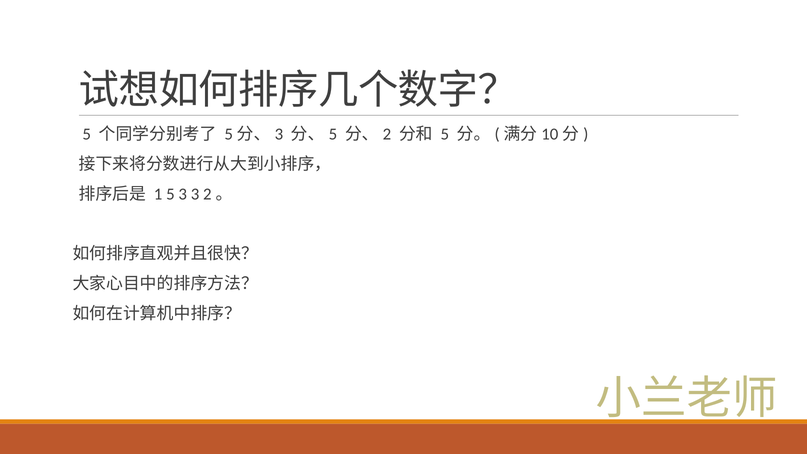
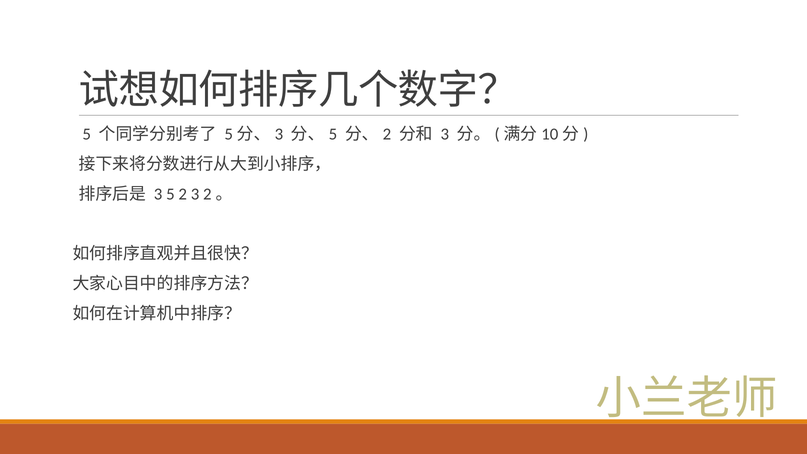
5: 5 -> 3 (445, 134)
1: 1 -> 3 (158, 194)
5 3: 3 -> 2 (183, 194)
